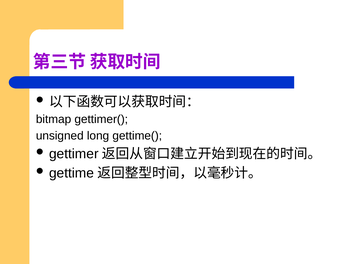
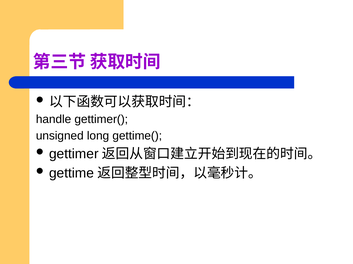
bitmap: bitmap -> handle (54, 120)
